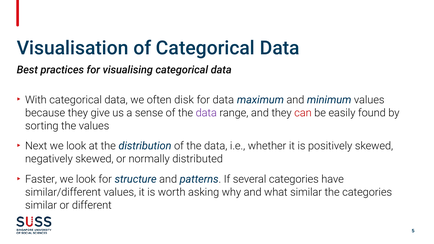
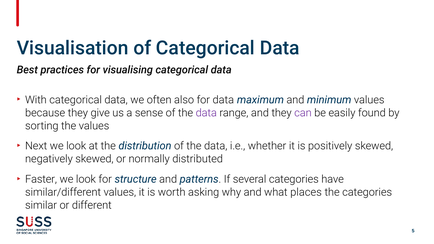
disk: disk -> also (184, 100)
can colour: red -> purple (303, 113)
what similar: similar -> places (306, 192)
